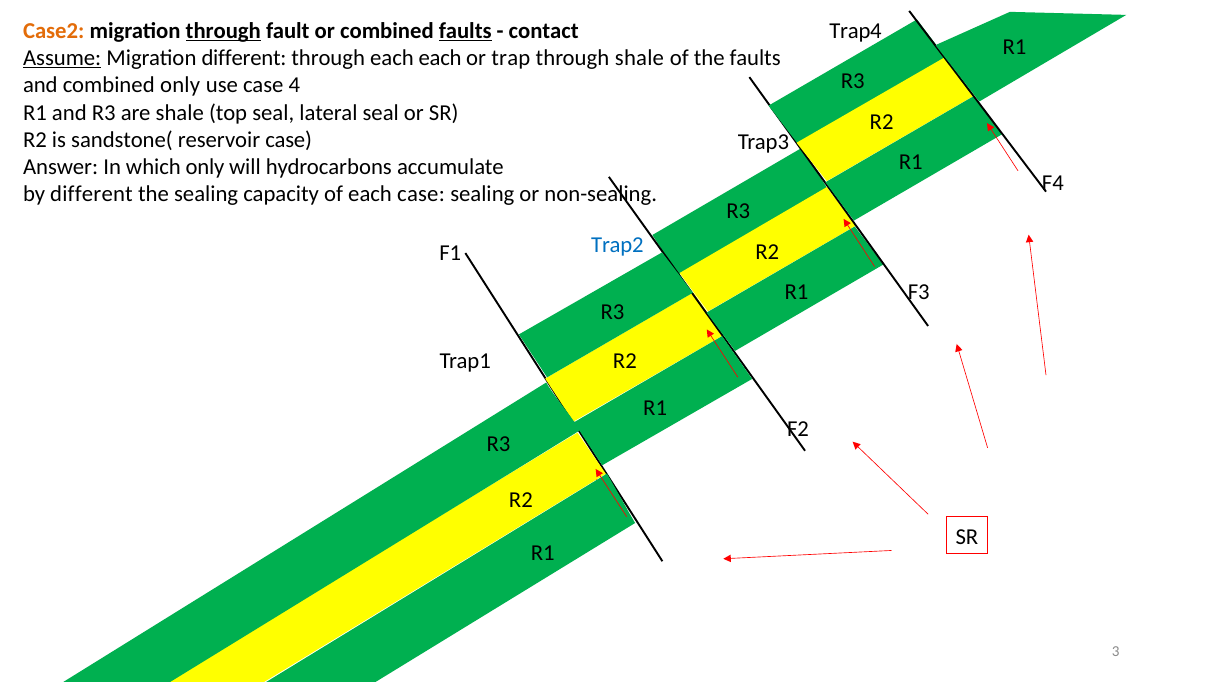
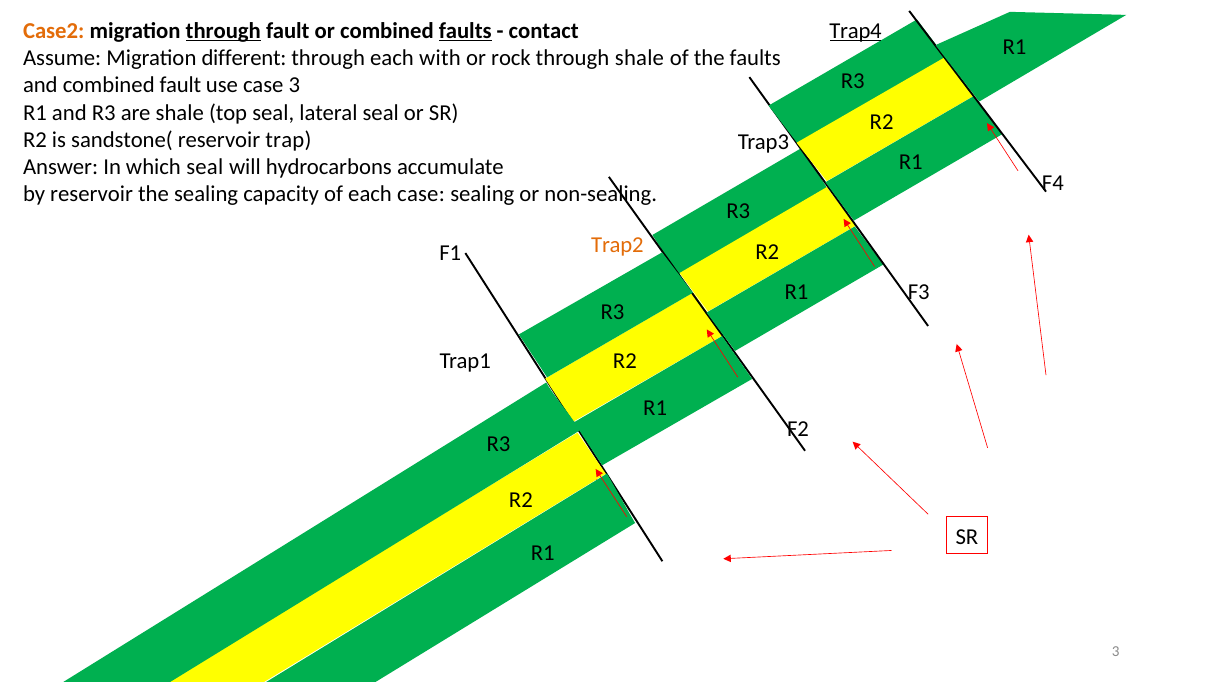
Trap4 underline: none -> present (856, 31)
Assume underline: present -> none (62, 58)
each each: each -> with (440, 58)
trap: trap -> rock (511, 58)
combined only: only -> fault (180, 85)
case 4: 4 -> 3 (294, 85)
reservoir case: case -> trap (288, 140)
which only: only -> seal (205, 167)
by different: different -> reservoir (92, 194)
Trap2 colour: blue -> orange (617, 245)
